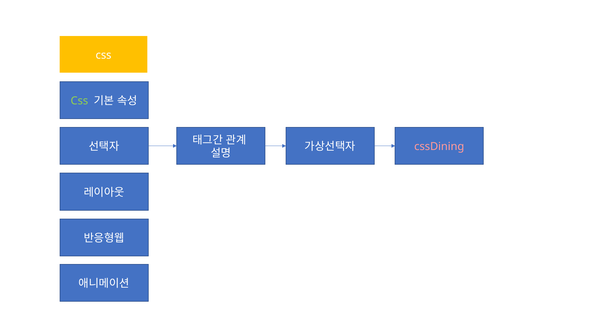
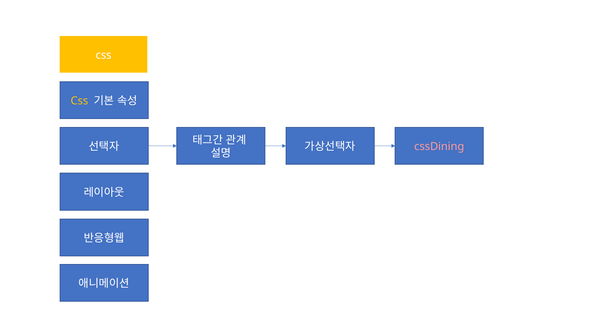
Css colour: light green -> yellow (79, 101)
